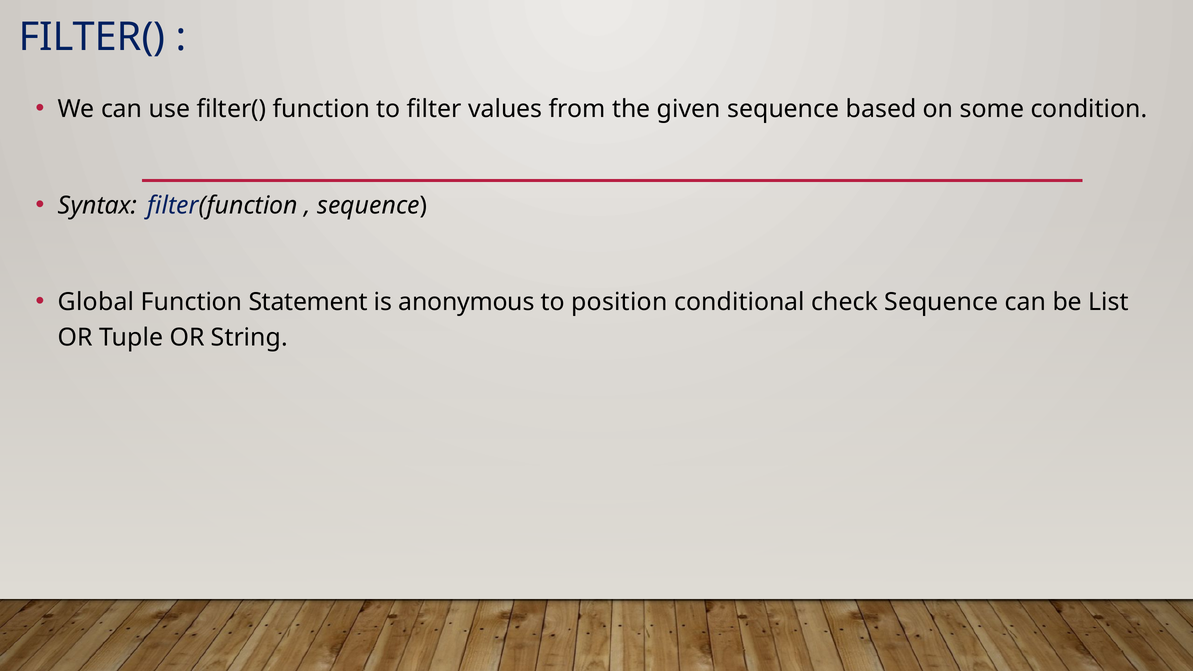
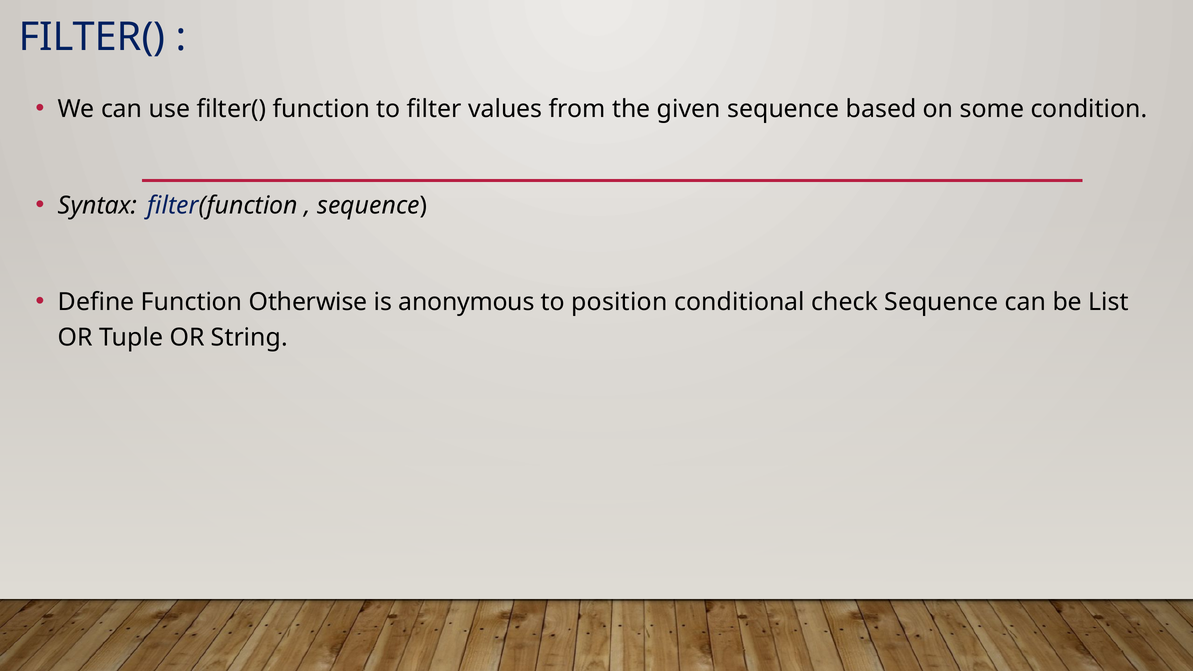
Global: Global -> Define (96, 302)
Statement: Statement -> Otherwise (308, 302)
